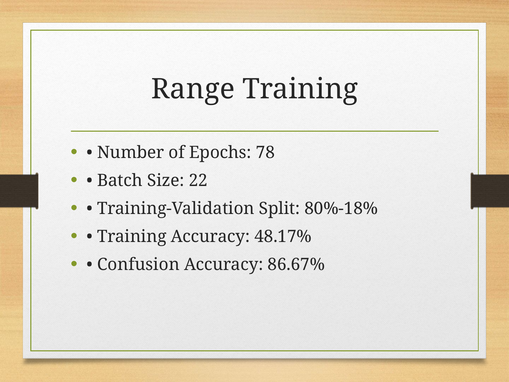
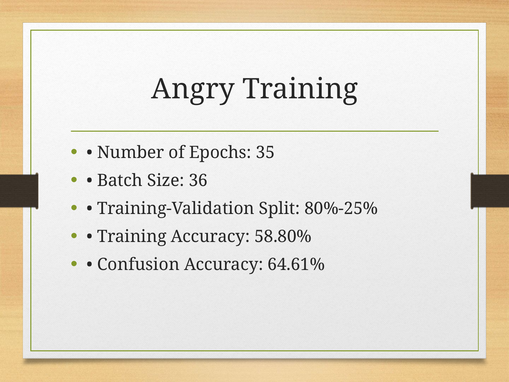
Range: Range -> Angry (193, 89)
78: 78 -> 35 (265, 153)
22: 22 -> 36 (198, 181)
80%-18%: 80%-18% -> 80%-25% (341, 209)
48.17%: 48.17% -> 58.80% (283, 237)
86.67%: 86.67% -> 64.61% (296, 265)
